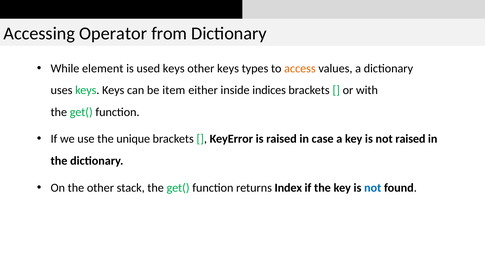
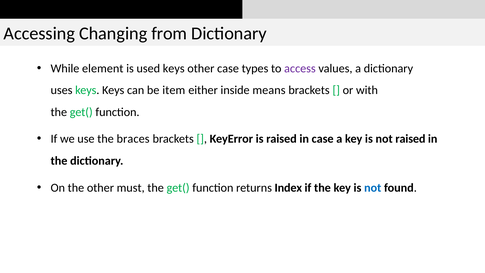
Operator: Operator -> Changing (113, 34)
other keys: keys -> case (228, 68)
access colour: orange -> purple (300, 68)
indices: indices -> means (269, 90)
unique: unique -> braces (133, 139)
stack: stack -> must (131, 188)
